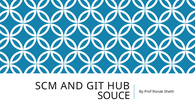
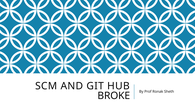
SOUCE: SOUCE -> BROKE (114, 95)
